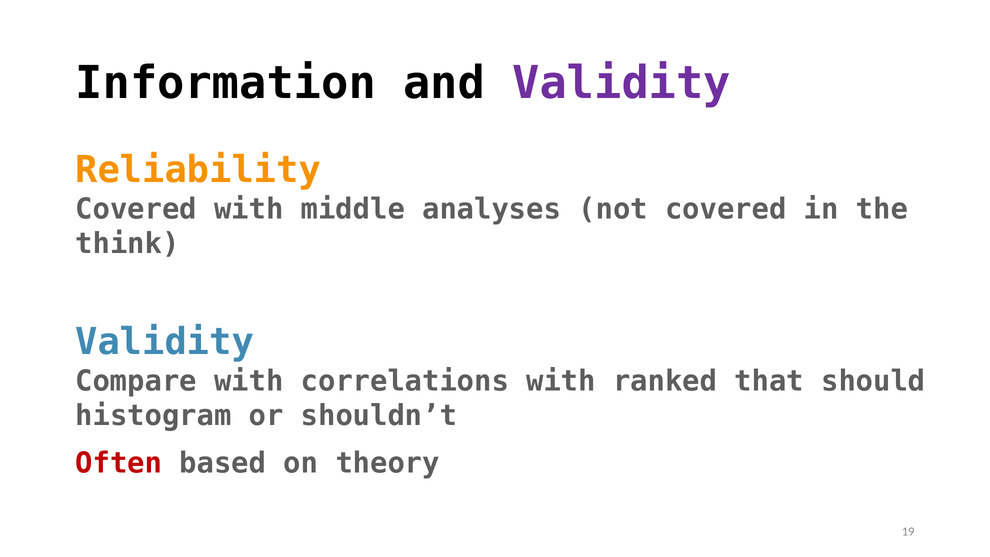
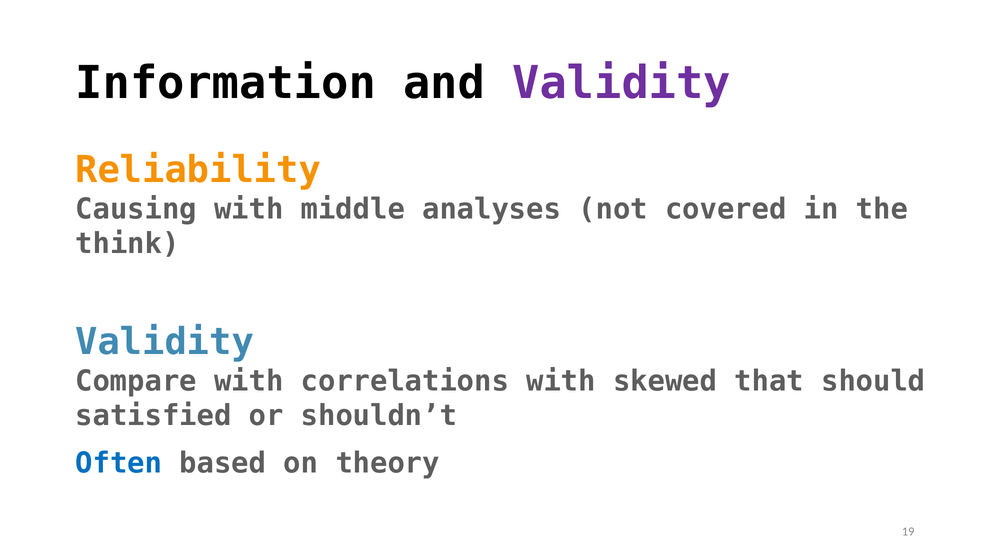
Covered: Covered -> Causing (136, 209)
ranked: ranked -> skewed (665, 381)
histogram: histogram -> satisfied (153, 416)
Often colour: red -> blue (119, 463)
